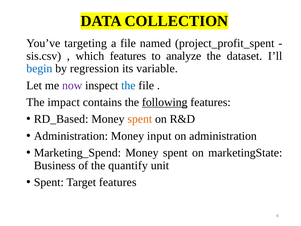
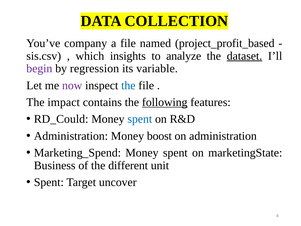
targeting: targeting -> company (86, 43)
project_profit_spent: project_profit_spent -> project_profit_based (225, 43)
which features: features -> insights (128, 56)
dataset underline: none -> present (244, 56)
begin colour: blue -> purple (39, 68)
RD_Based: RD_Based -> RD_Could (61, 119)
spent colour: orange -> blue (140, 119)
input: input -> boost (159, 136)
quantify: quantify -> different (128, 165)
Target features: features -> uncover (118, 182)
